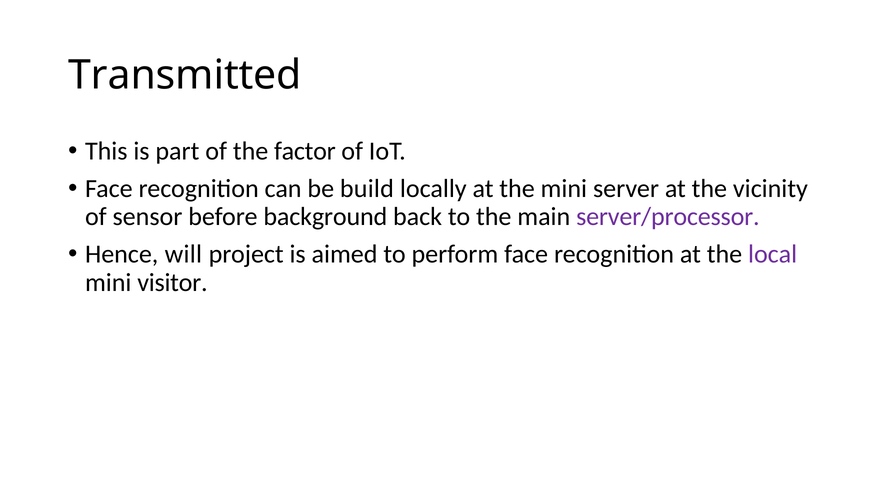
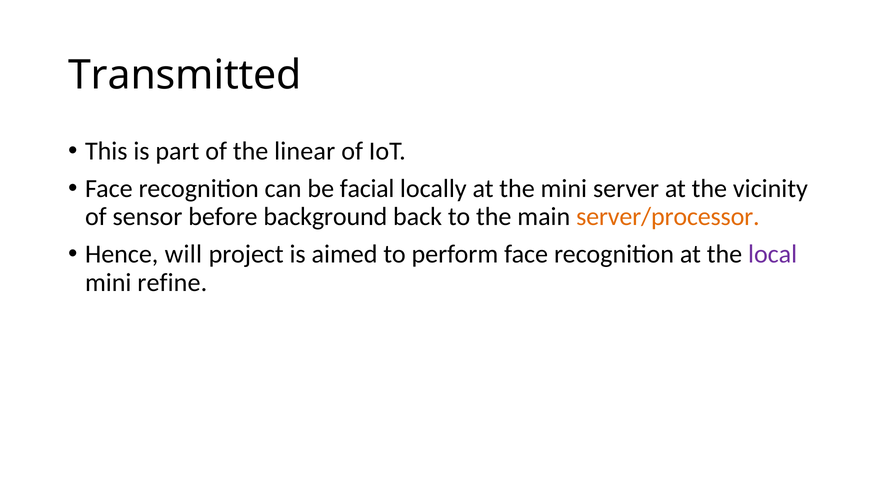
factor: factor -> linear (305, 151)
build: build -> facial (367, 189)
server/processor colour: purple -> orange (668, 217)
visitor: visitor -> refine (172, 283)
